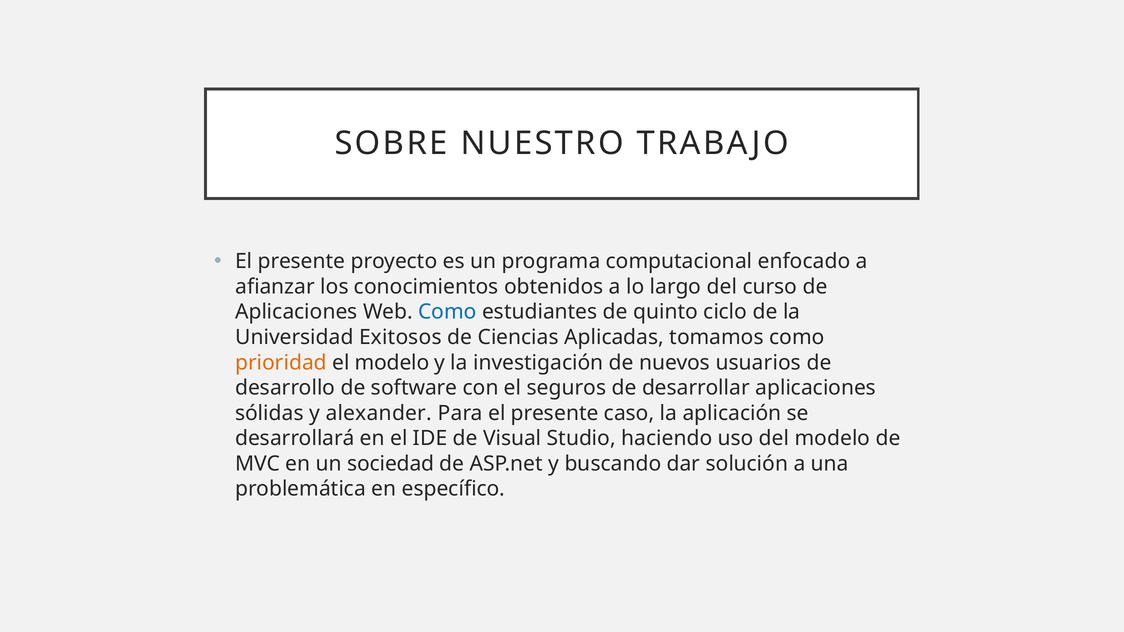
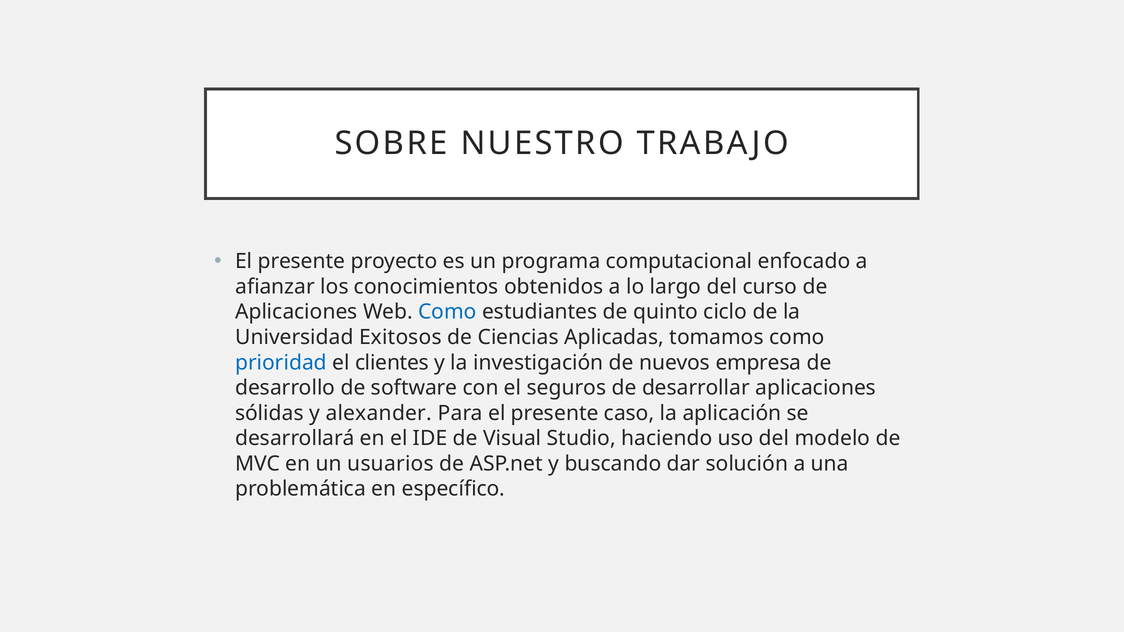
prioridad colour: orange -> blue (281, 363)
el modelo: modelo -> clientes (392, 363)
usuarios: usuarios -> empresa (758, 363)
sociedad: sociedad -> usuarios (391, 464)
